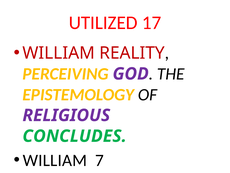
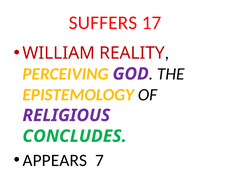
UTILIZED: UTILIZED -> SUFFERS (103, 23)
WILLIAM: WILLIAM -> APPEARS (55, 160)
